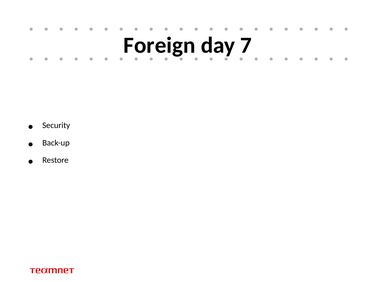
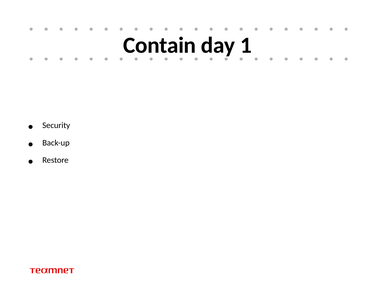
Foreign: Foreign -> Contain (160, 45)
7: 7 -> 1 (246, 45)
